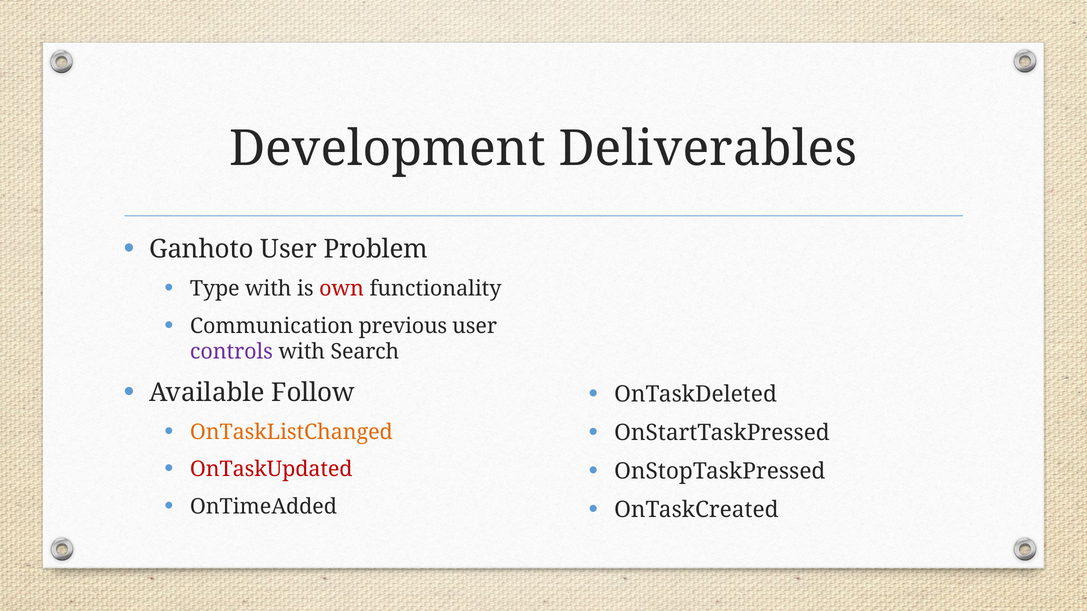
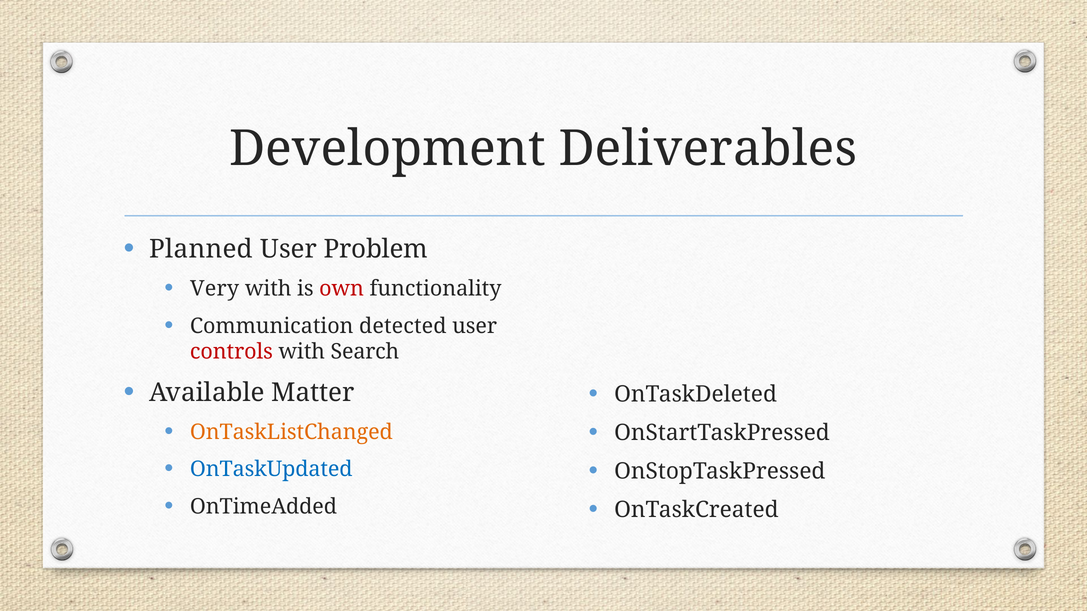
Ganhoto: Ganhoto -> Planned (201, 249)
Type: Type -> Very (215, 289)
previous: previous -> detected (403, 326)
controls colour: purple -> red (231, 352)
Follow: Follow -> Matter (313, 393)
OnTaskUpdated colour: red -> blue (271, 470)
